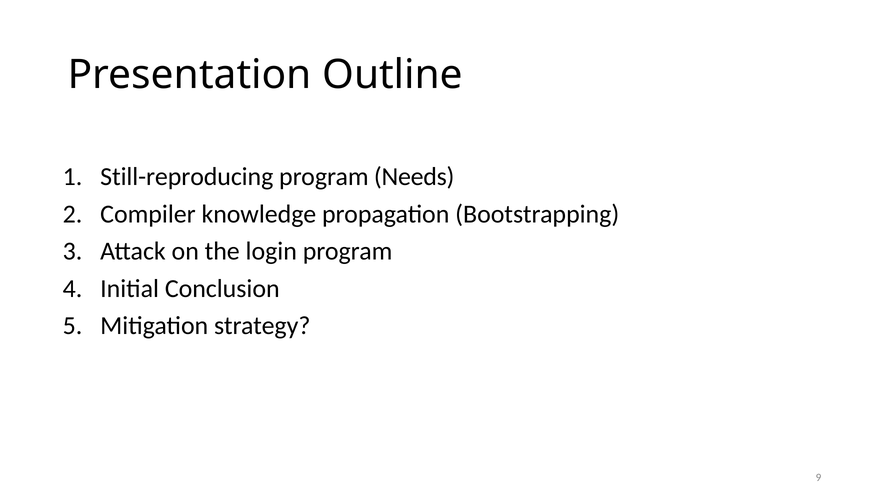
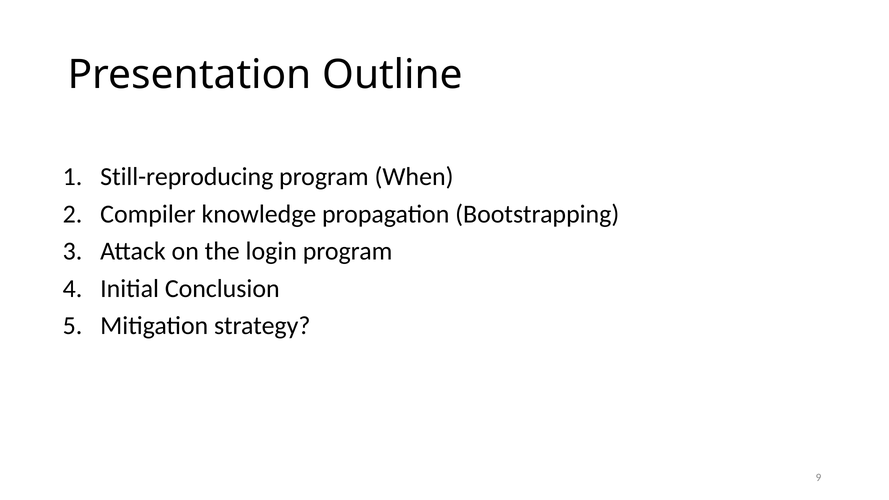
Needs: Needs -> When (414, 177)
